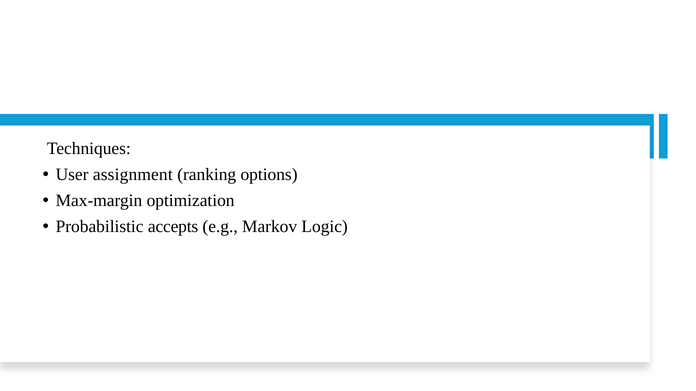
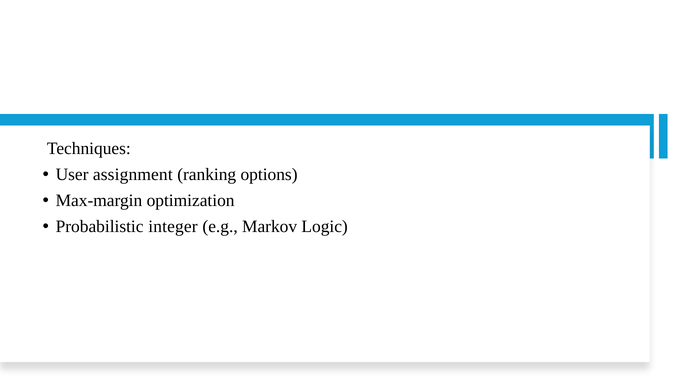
accepts: accepts -> integer (173, 227)
